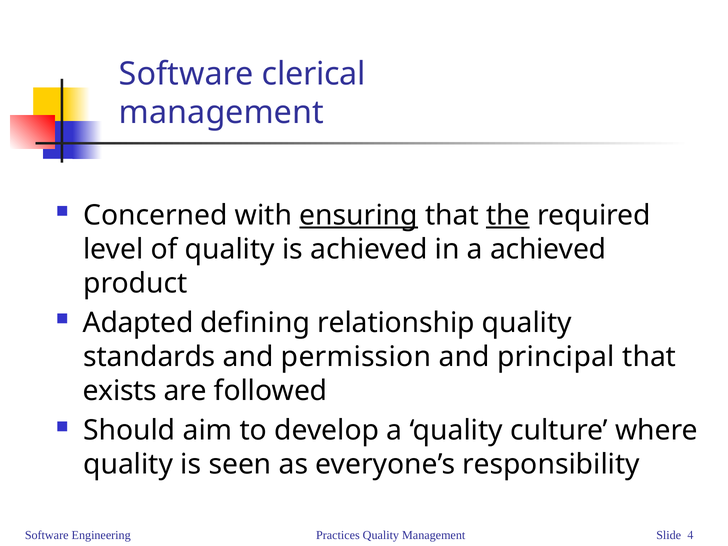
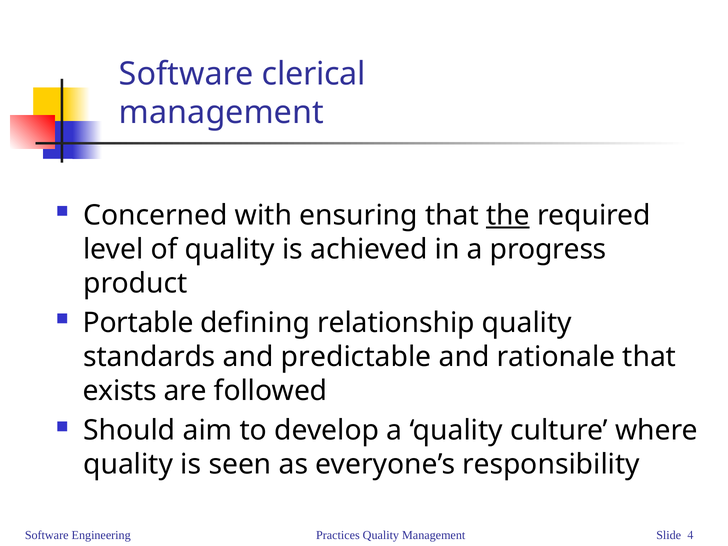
ensuring underline: present -> none (359, 215)
a achieved: achieved -> progress (548, 249)
Adapted: Adapted -> Portable (138, 323)
permission: permission -> predictable (356, 357)
principal: principal -> rationale (556, 357)
